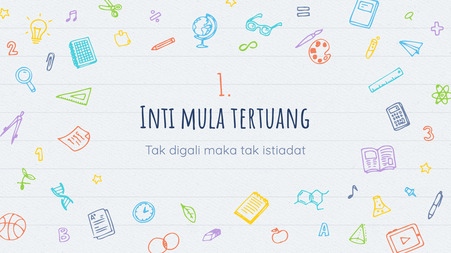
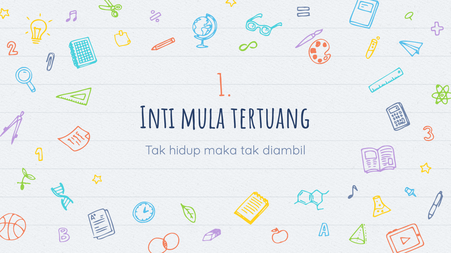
digali: digali -> hidup (185, 151)
istiadat: istiadat -> diambil (284, 151)
